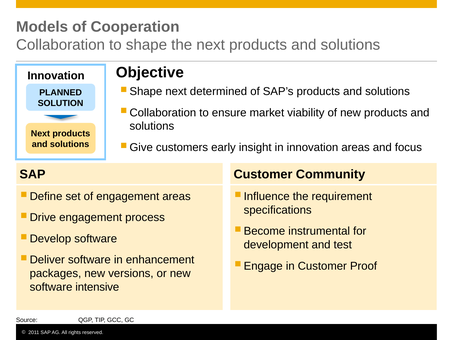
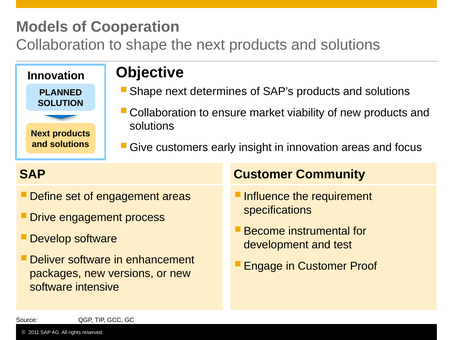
determined: determined -> determines (218, 91)
